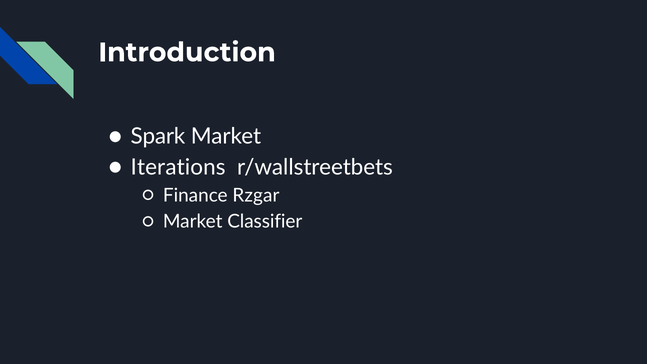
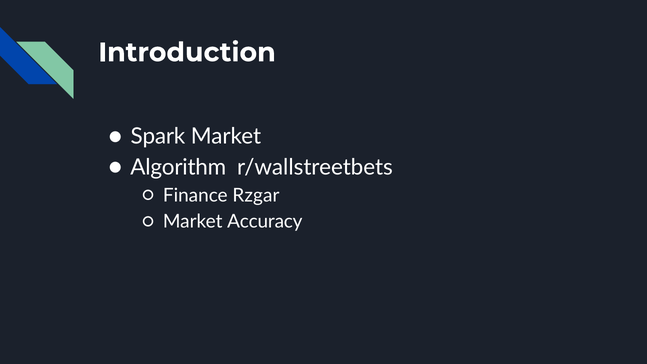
Iterations: Iterations -> Algorithm (178, 167)
Classifier: Classifier -> Accuracy (265, 222)
